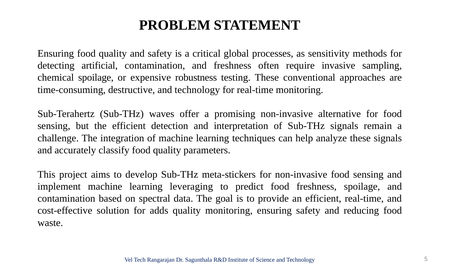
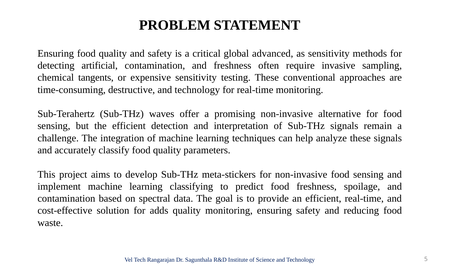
processes: processes -> advanced (273, 54)
chemical spoilage: spoilage -> tangents (96, 78)
expensive robustness: robustness -> sensitivity (196, 78)
leveraging: leveraging -> classifying (191, 187)
